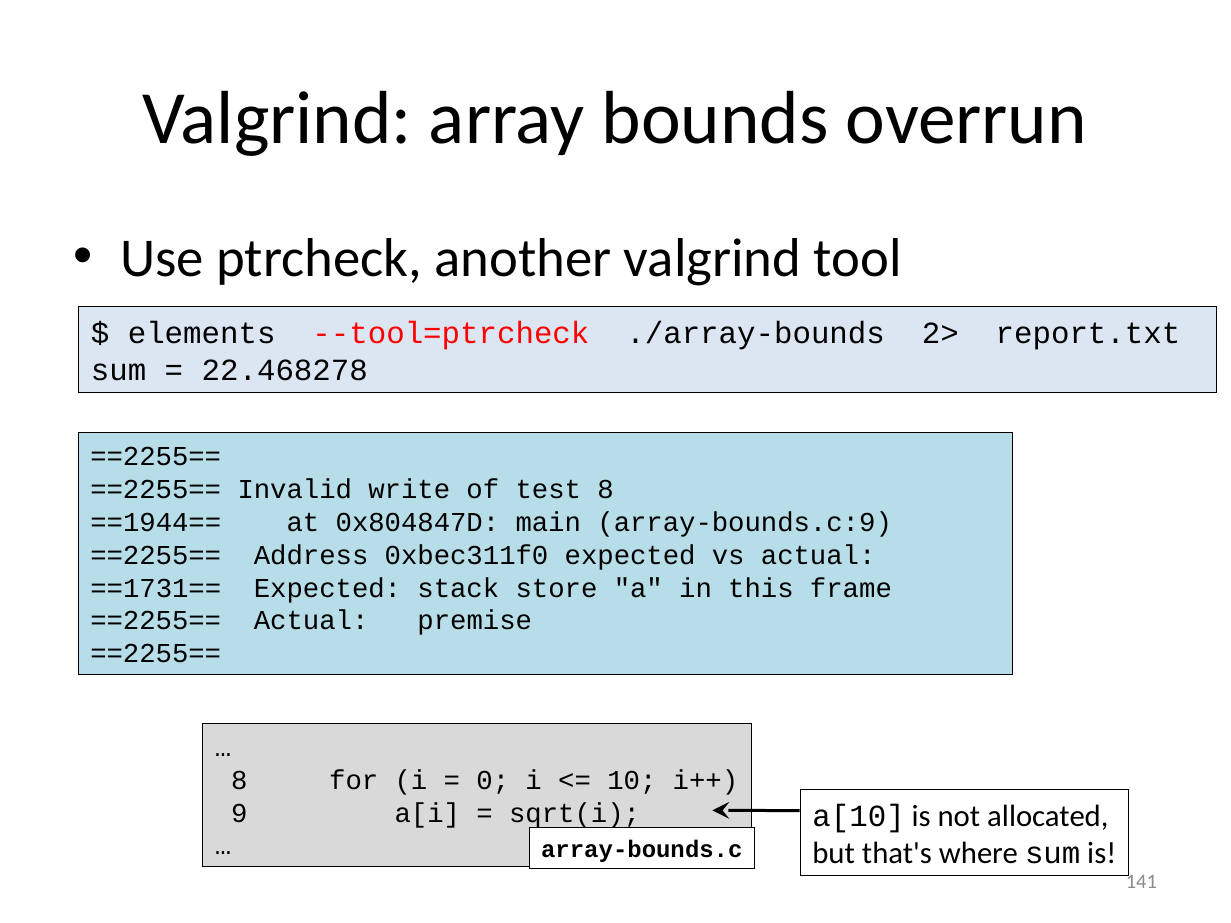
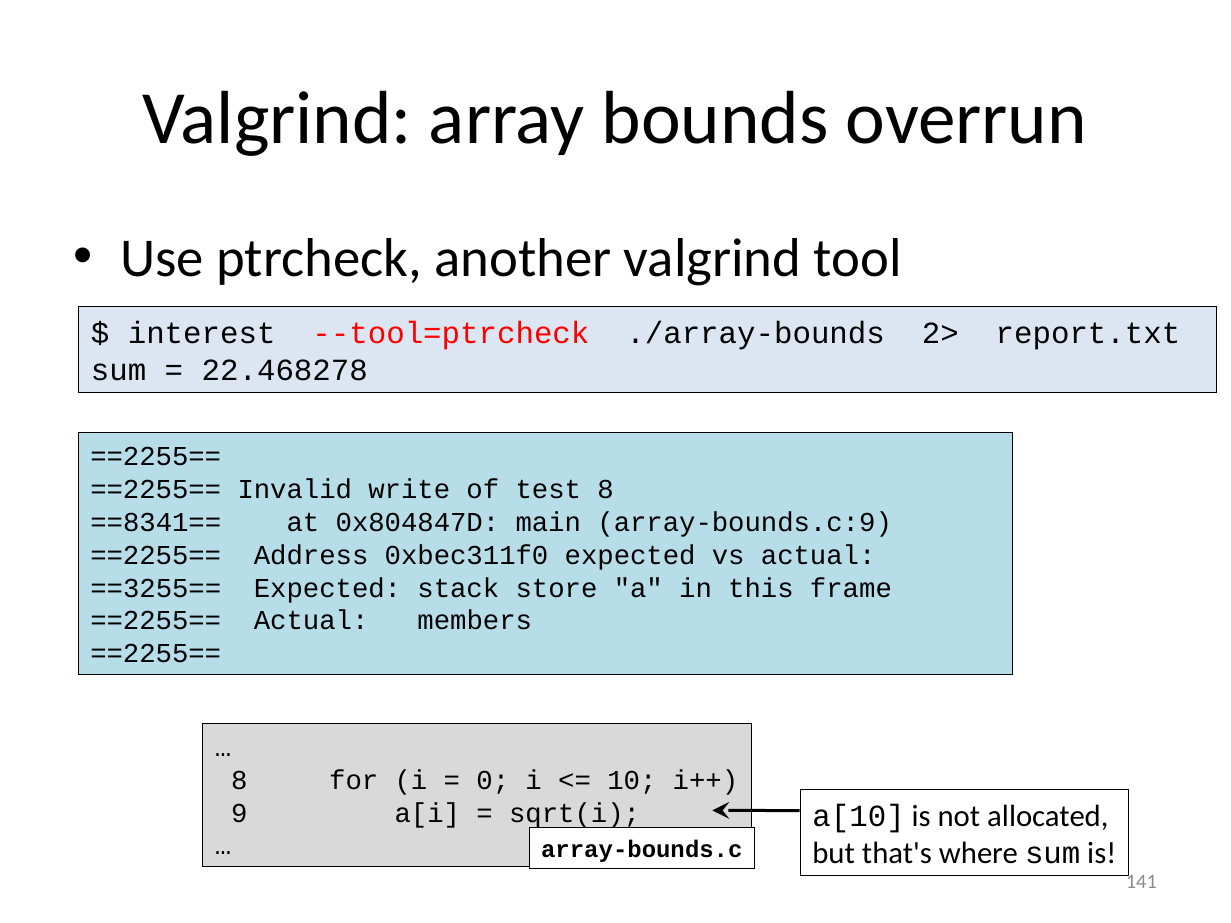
elements: elements -> interest (202, 333)
==1944==: ==1944== -> ==8341== (156, 523)
==1731==: ==1731== -> ==3255== (156, 588)
premise: premise -> members (475, 621)
